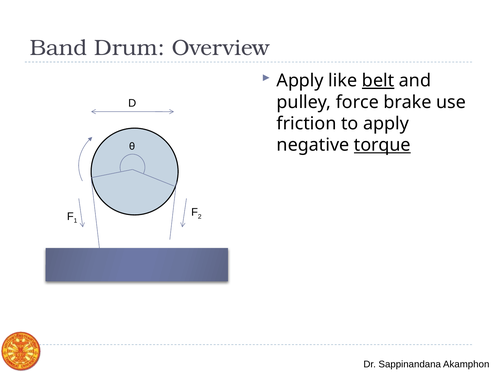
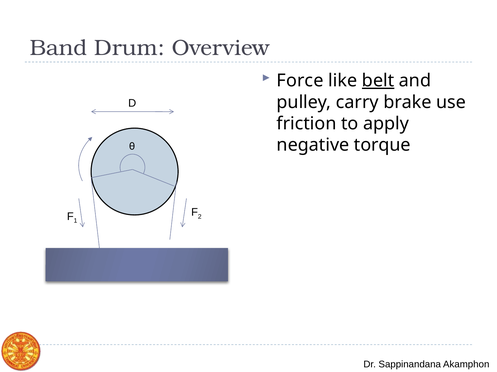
Apply: Apply -> Force (300, 81)
force: force -> carry (357, 102)
torque underline: present -> none (382, 145)
